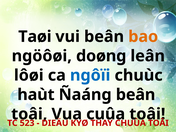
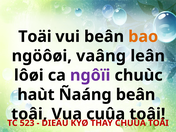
Taøi: Taøi -> Toäi (35, 37)
doøng: doøng -> vaâng (101, 56)
ngôïi colour: blue -> purple (90, 75)
